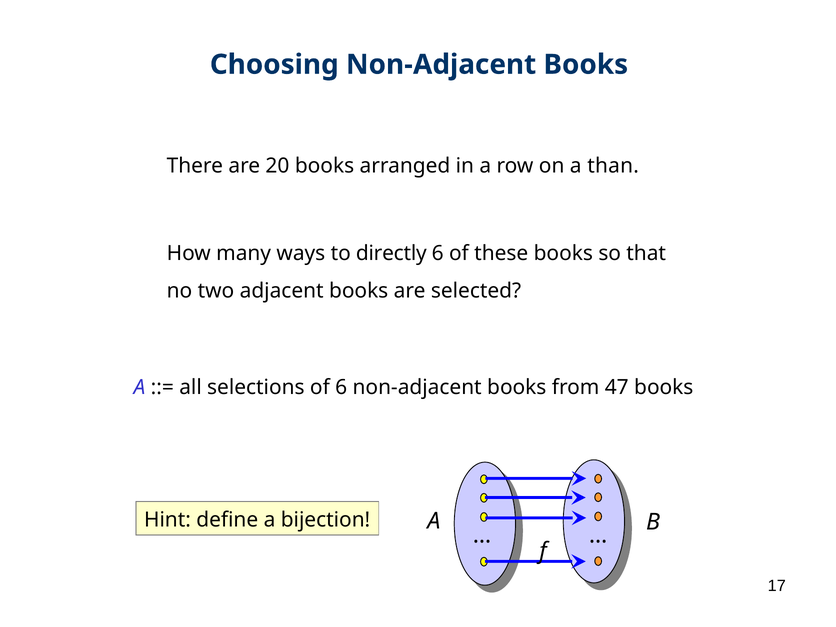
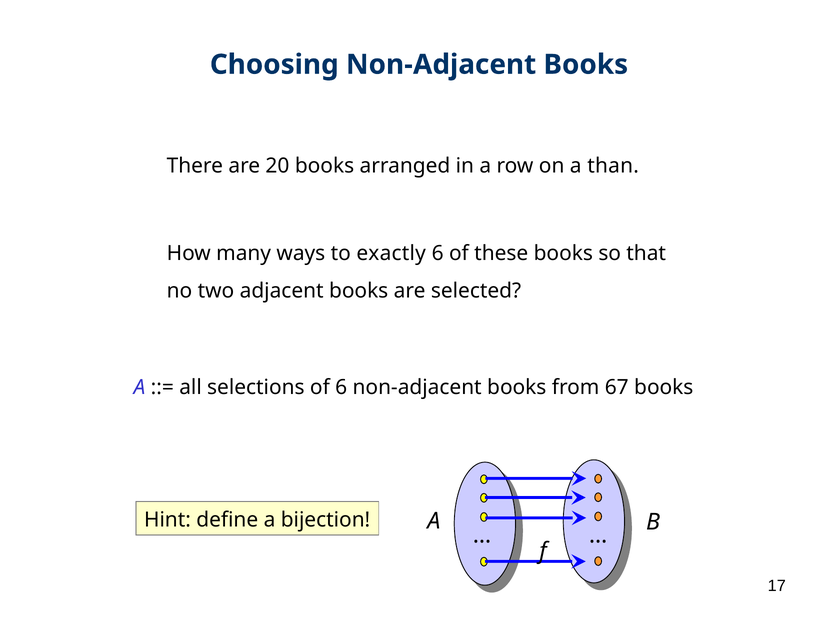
directly: directly -> exactly (391, 253)
47: 47 -> 67 (617, 387)
